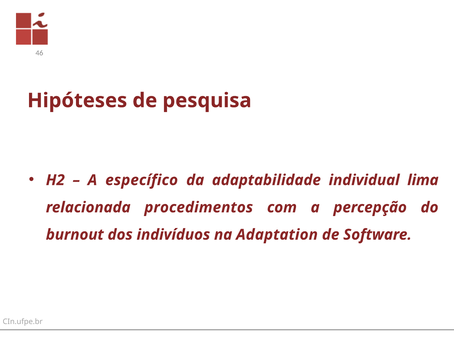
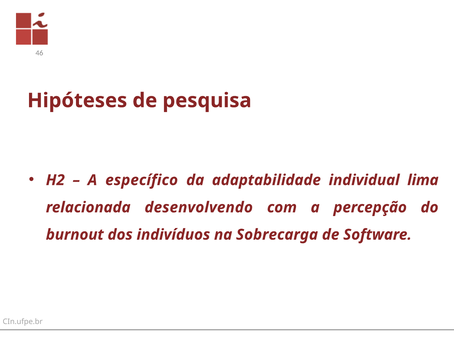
procedimentos: procedimentos -> desenvolvendo (199, 207)
Adaptation: Adaptation -> Sobrecarga (277, 234)
